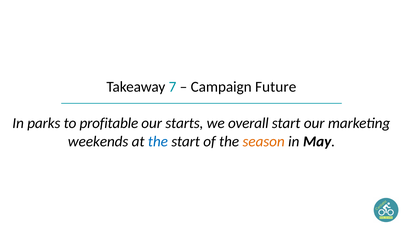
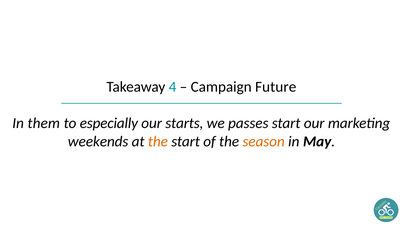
7: 7 -> 4 (173, 87)
parks: parks -> them (44, 123)
profitable: profitable -> especially (109, 123)
overall: overall -> passes (248, 123)
the colour: blue -> orange (158, 141)
